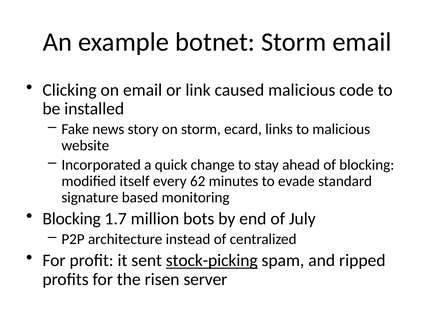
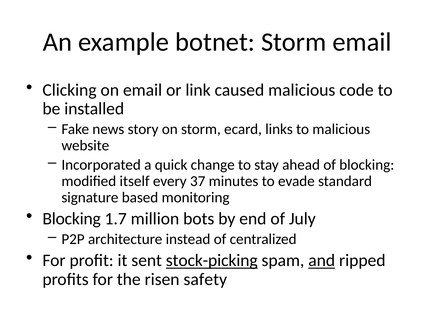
62: 62 -> 37 (198, 181)
and underline: none -> present (322, 261)
server: server -> safety (205, 280)
